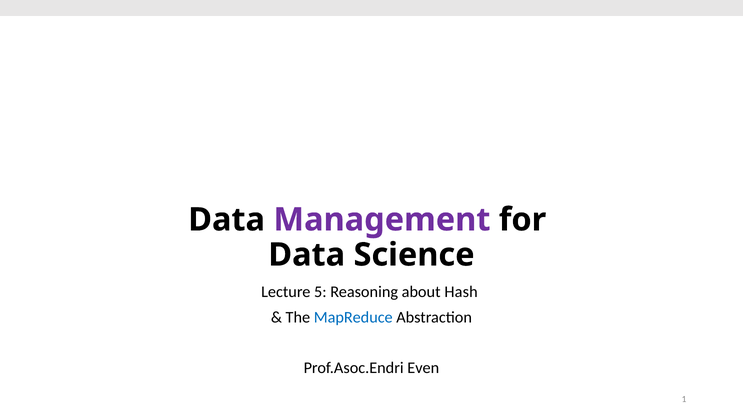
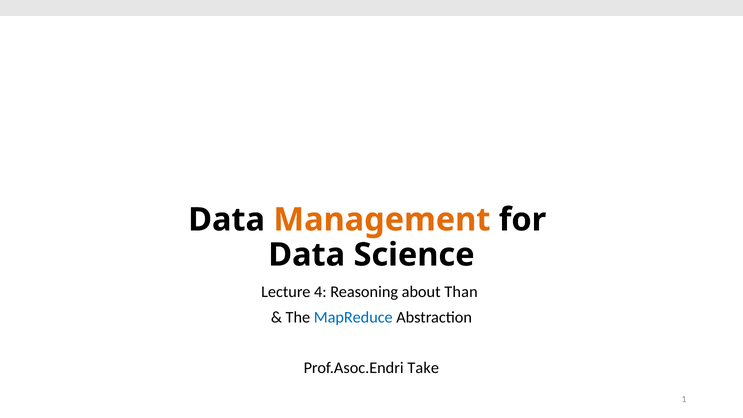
Management colour: purple -> orange (382, 220)
5: 5 -> 4 (320, 292)
Hash: Hash -> Than (461, 292)
Even: Even -> Take (423, 368)
